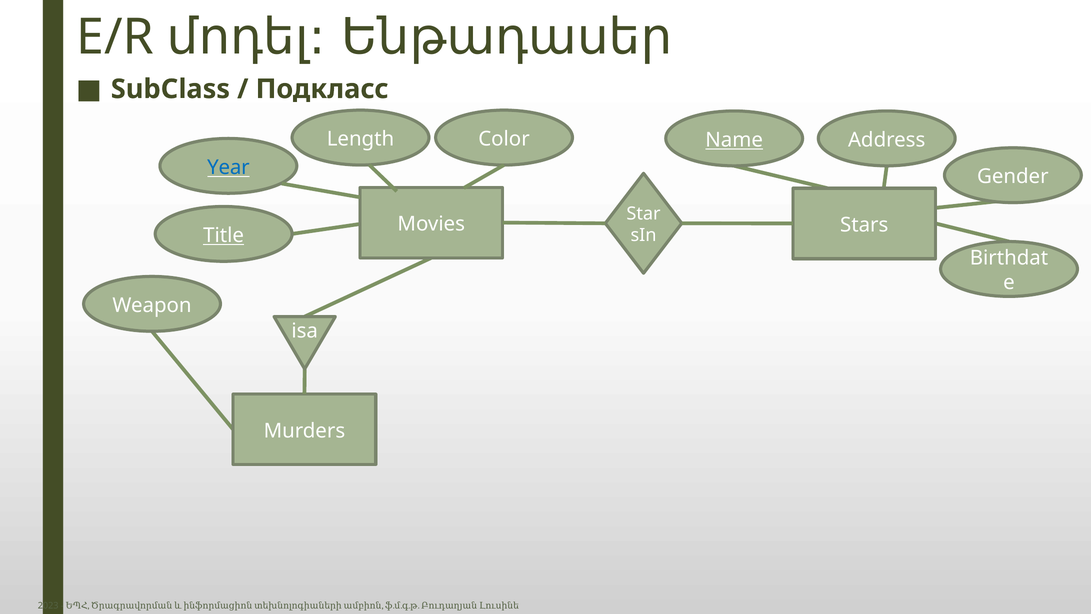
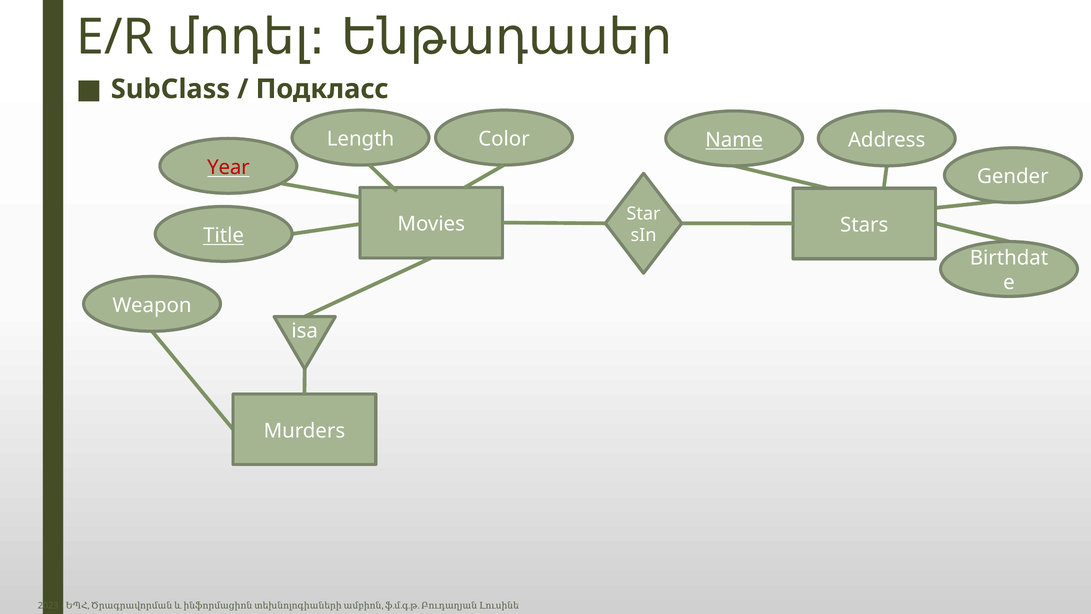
Year colour: blue -> red (228, 167)
